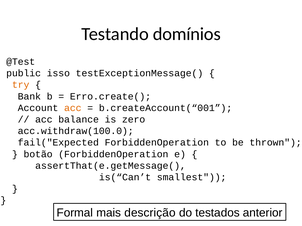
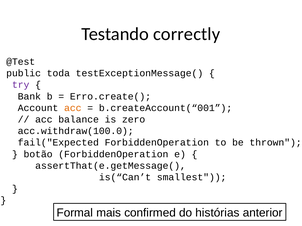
domínios: domínios -> correctly (187, 34)
isso: isso -> toda (58, 73)
try colour: orange -> purple (21, 85)
descrição: descrição -> confirmed (150, 213)
testados: testados -> histórias (217, 213)
